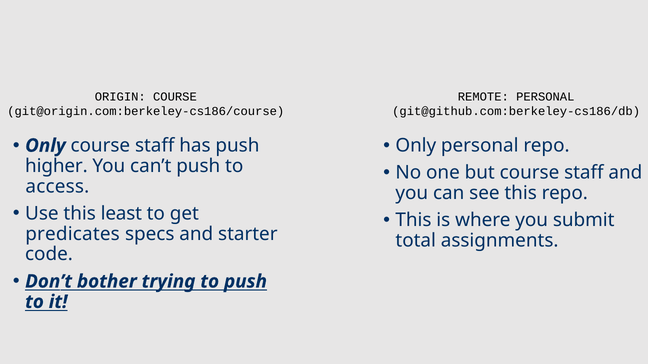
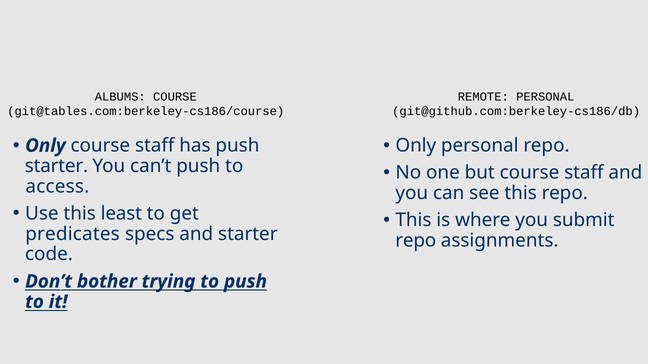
ORIGIN: ORIGIN -> ALBUMS (120, 97)
git@origin.com:berkeley-cs186/course: git@origin.com:berkeley-cs186/course -> git@tables.com:berkeley-cs186/course (146, 112)
higher: higher -> starter (56, 166)
total: total -> repo (416, 241)
